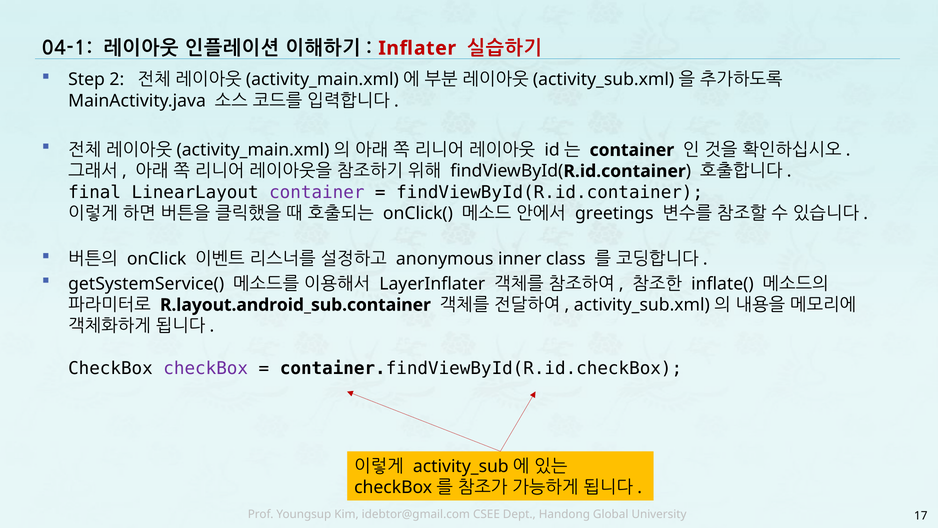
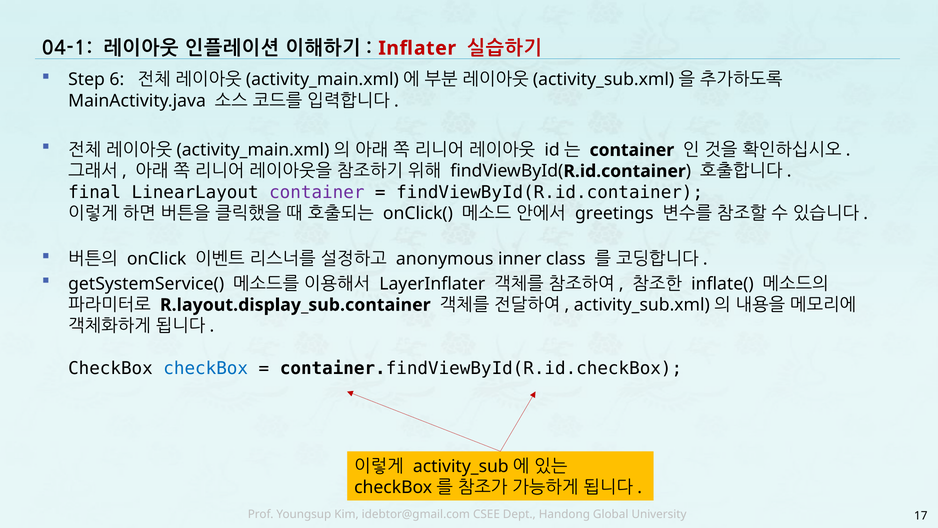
2: 2 -> 6 (117, 80)
R.layout.android_sub.container: R.layout.android_sub.container -> R.layout.display_sub.container (295, 305)
checkBox colour: purple -> blue (206, 368)
